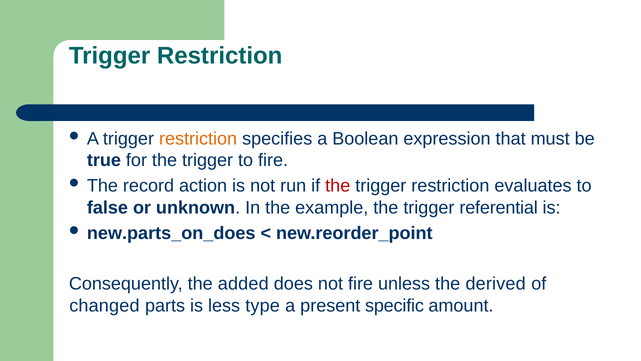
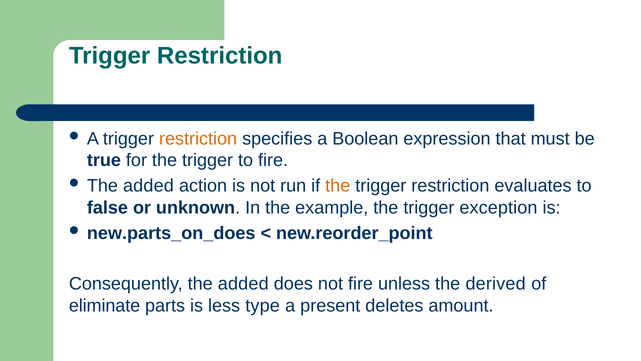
record: record -> added (148, 186)
the colour: red -> orange (338, 186)
referential: referential -> exception (498, 207)
changed: changed -> eliminate (105, 305)
specific: specific -> deletes (394, 305)
